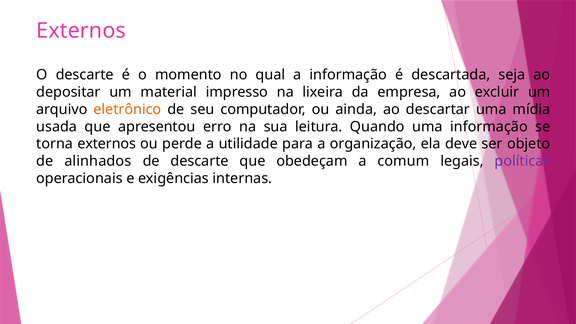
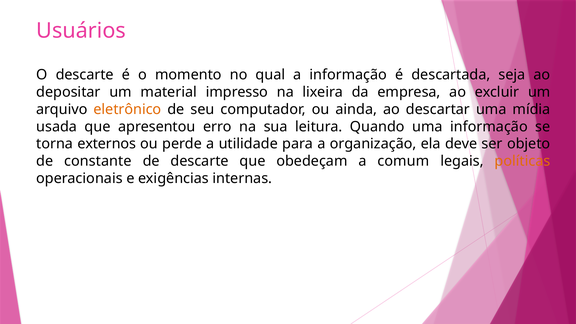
Externos: Externos -> Usuários (81, 31)
alinhados: alinhados -> constante (98, 161)
políticas colour: purple -> orange (522, 161)
